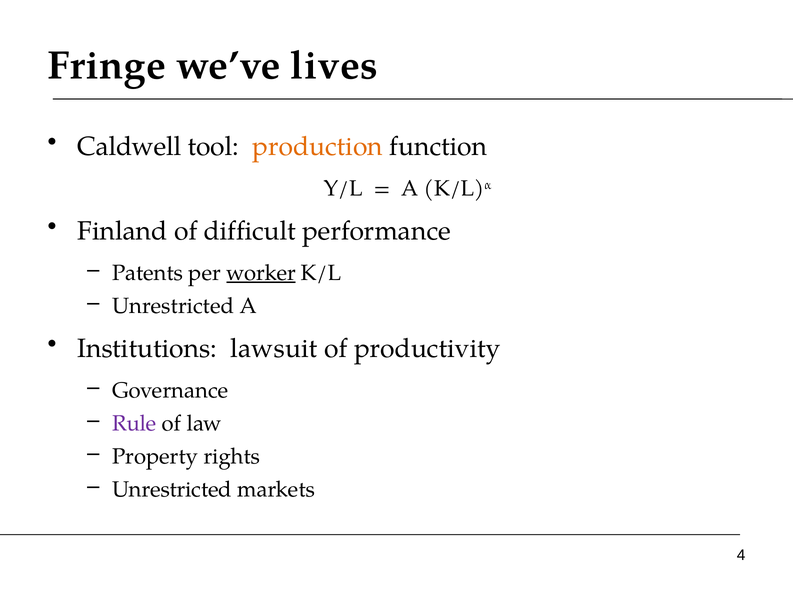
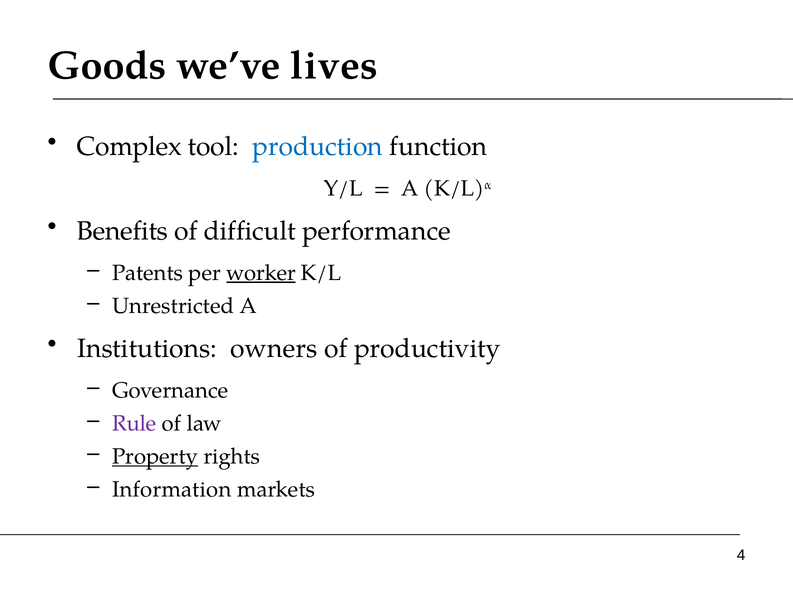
Fringe: Fringe -> Goods (107, 66)
Caldwell: Caldwell -> Complex (129, 147)
production colour: orange -> blue (318, 147)
Finland: Finland -> Benefits (123, 231)
lawsuit: lawsuit -> owners (274, 349)
Property underline: none -> present (155, 457)
Unrestricted: Unrestricted -> Information (172, 490)
